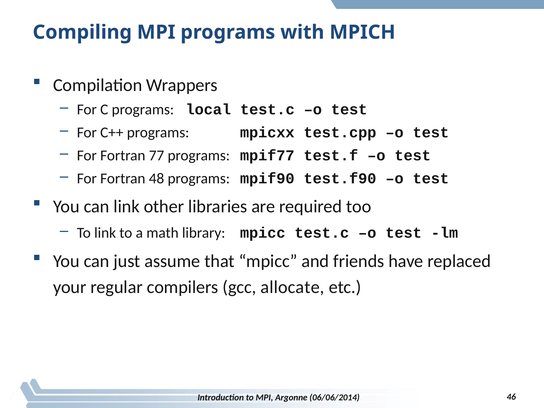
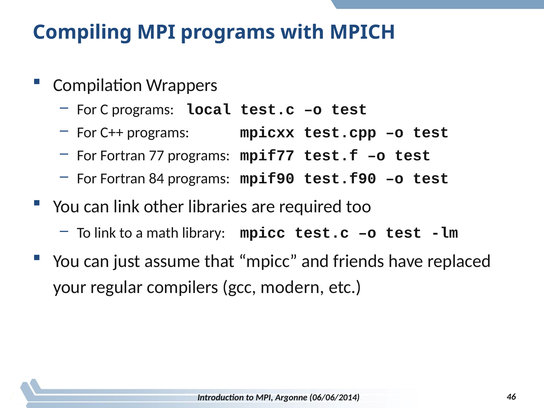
48: 48 -> 84 (157, 178)
allocate: allocate -> modern (292, 287)
